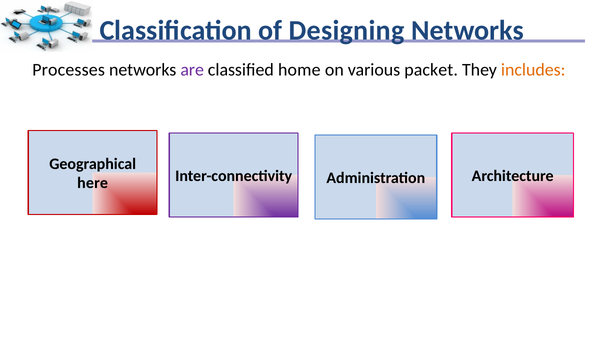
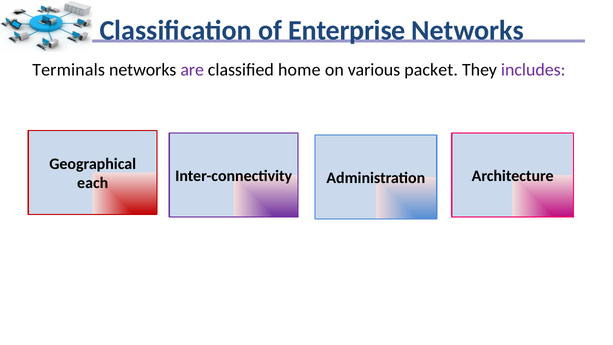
Designing: Designing -> Enterprise (347, 30)
Processes: Processes -> Terminals (69, 70)
includes colour: orange -> purple (533, 70)
here: here -> each (93, 183)
